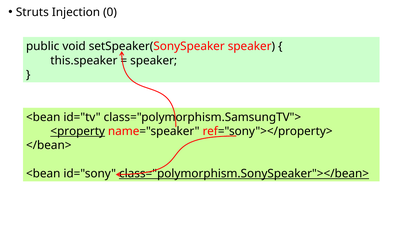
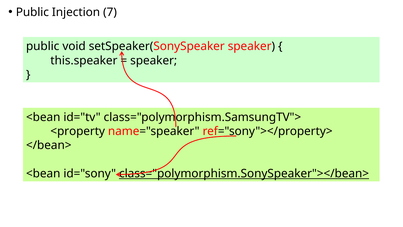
Struts: Struts -> Public (32, 12)
0: 0 -> 7 (110, 12)
<property underline: present -> none (78, 131)
